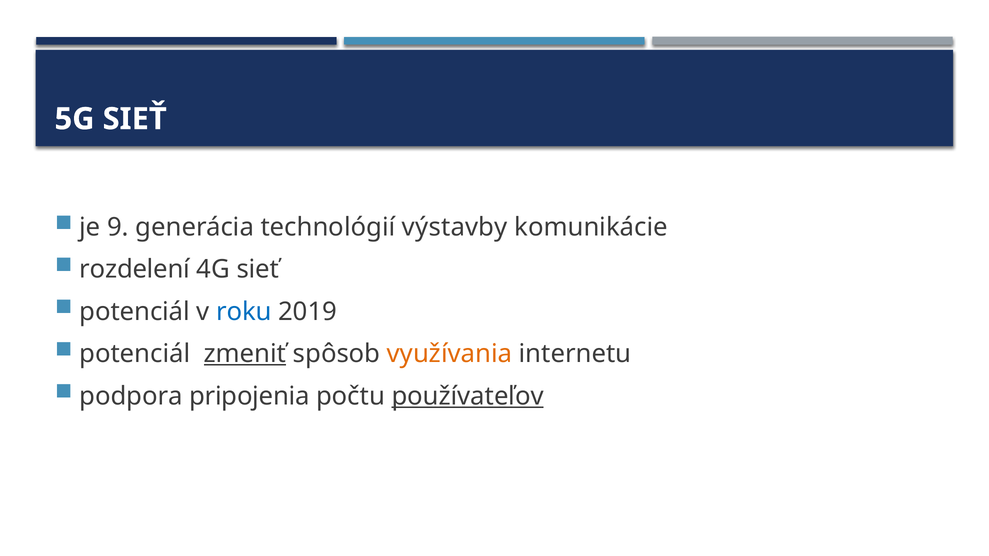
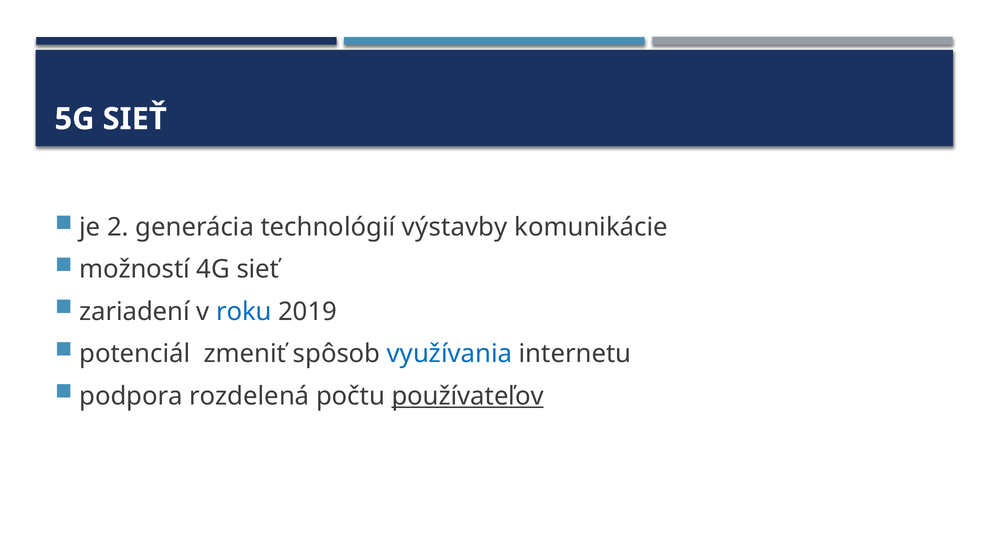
9: 9 -> 2 (118, 227)
rozdelení: rozdelení -> možností (135, 270)
potenciál: potenciál -> zariadení (135, 312)
zmeniť underline: present -> none (245, 354)
využívania colour: orange -> blue (450, 354)
pripojenia: pripojenia -> rozdelená (249, 396)
